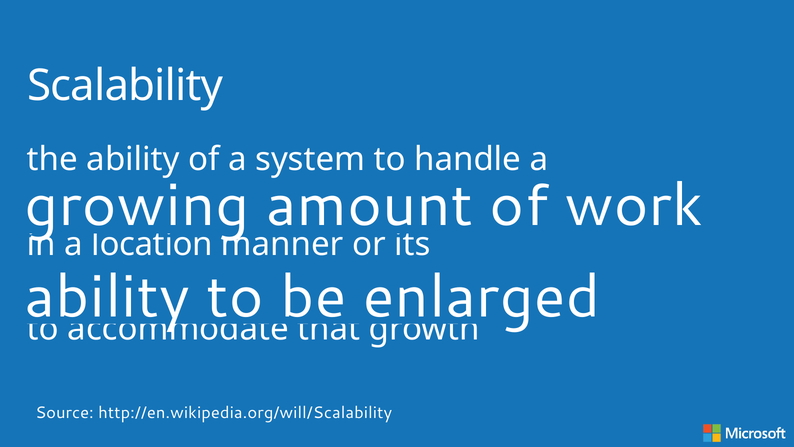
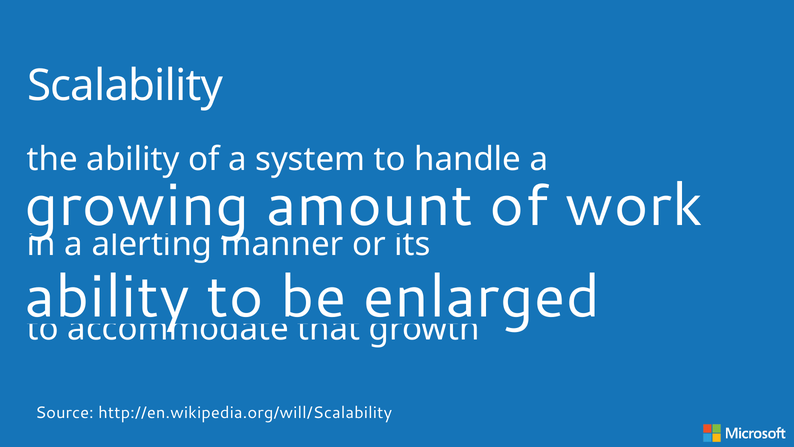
location: location -> alerting (152, 244)
